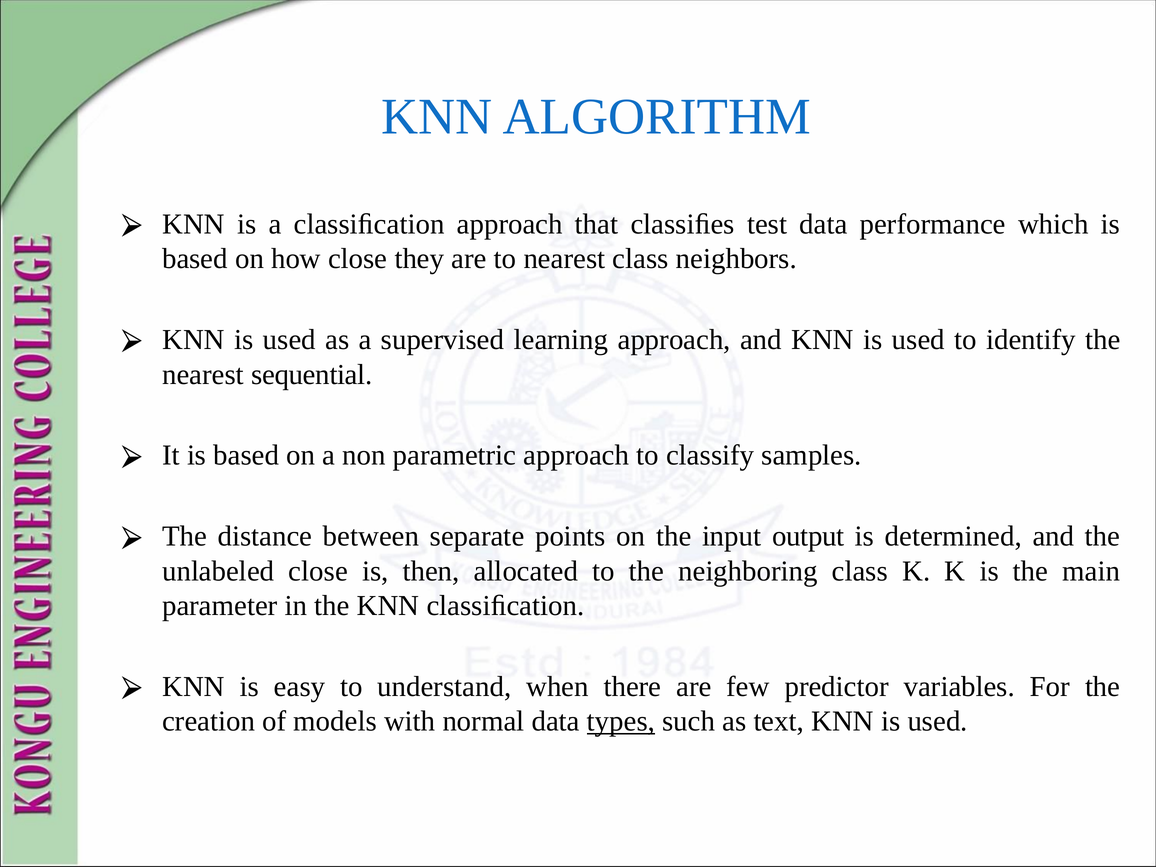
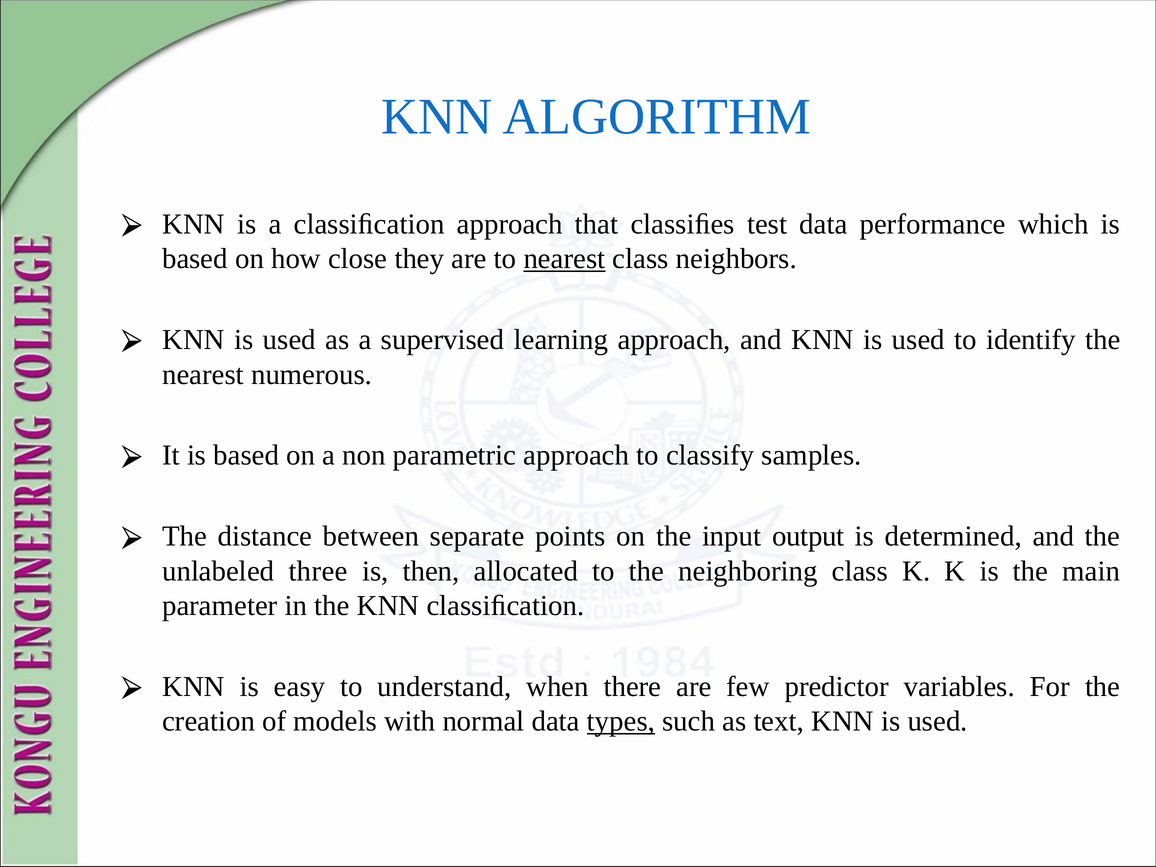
nearest underline: none -> present (564, 259)
sequential: sequential -> numerous (312, 375)
unlabeled close: close -> three (318, 571)
